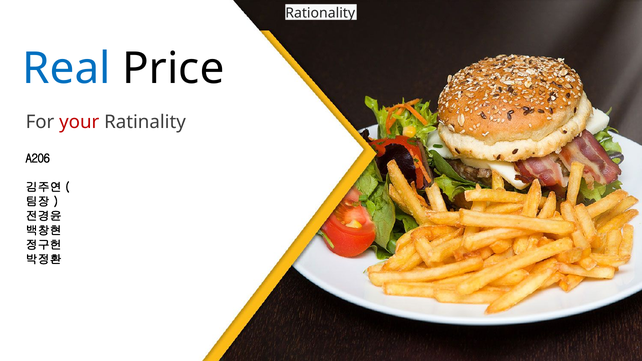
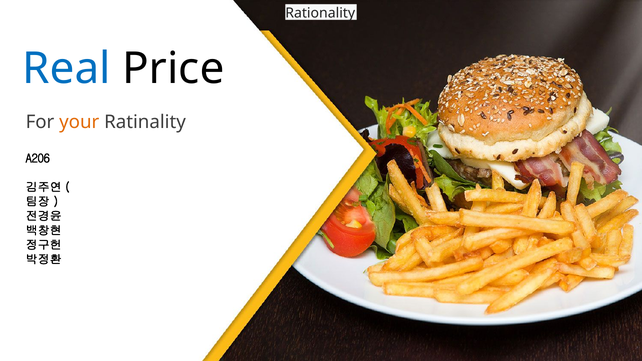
your colour: red -> orange (79, 122)
